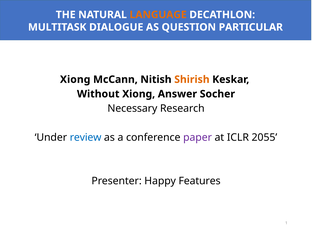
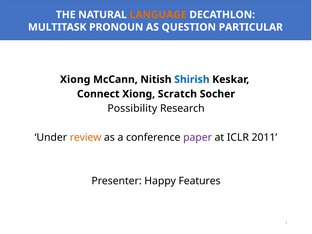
DIALOGUE: DIALOGUE -> PRONOUN (116, 27)
Shirish colour: orange -> blue (192, 79)
Without: Without -> Connect (98, 94)
Answer: Answer -> Scratch (177, 94)
Necessary: Necessary -> Possibility (132, 108)
review colour: blue -> orange (86, 137)
2055: 2055 -> 2011 (264, 137)
